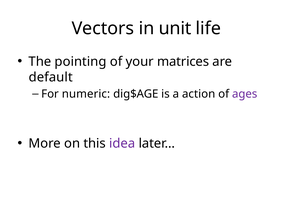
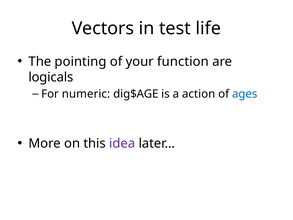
unit: unit -> test (175, 28)
matrices: matrices -> function (183, 61)
default: default -> logicals (51, 77)
ages colour: purple -> blue (245, 94)
